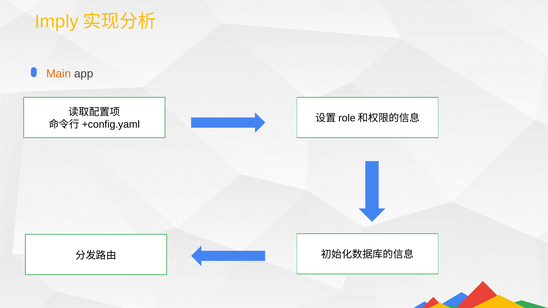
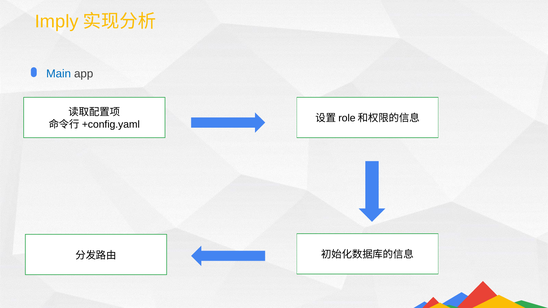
Main colour: orange -> blue (59, 74)
